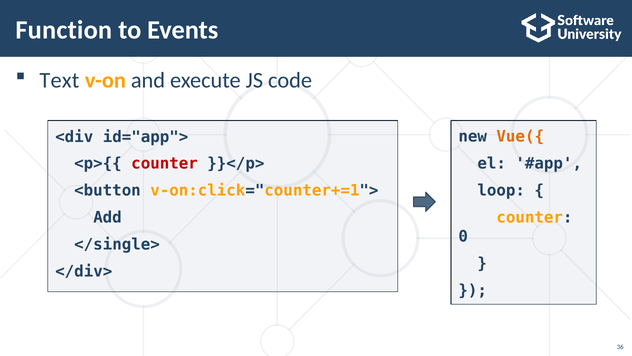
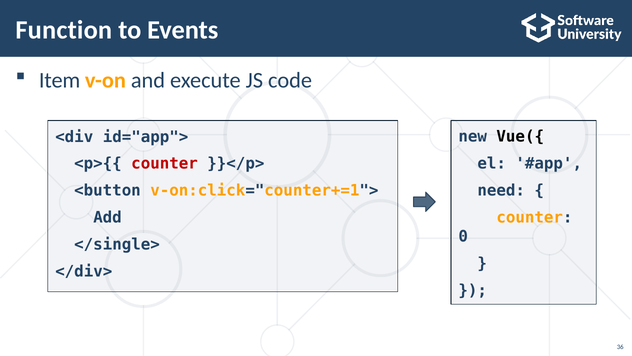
Text: Text -> Item (60, 80)
Vue({ colour: orange -> black (520, 137)
loop: loop -> need (501, 190)
